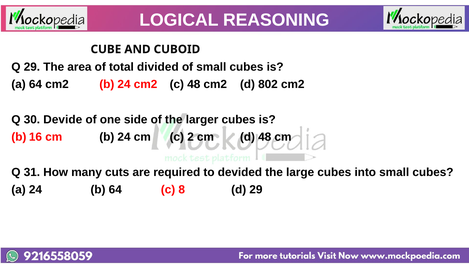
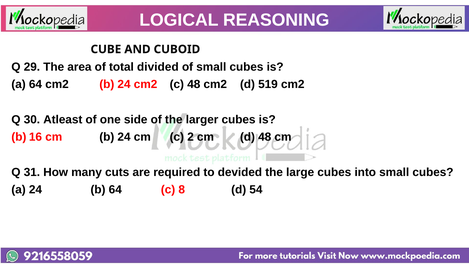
802: 802 -> 519 (268, 84)
Devide: Devide -> Atleast (63, 119)
d 29: 29 -> 54 (256, 190)
